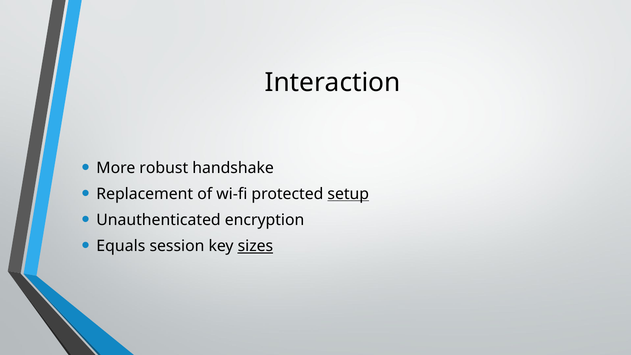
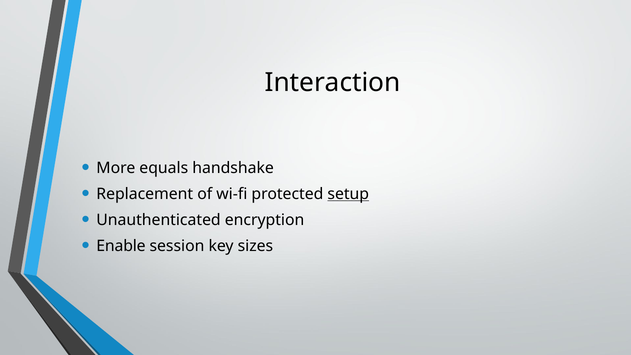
robust: robust -> equals (164, 168)
Equals: Equals -> Enable (121, 246)
sizes underline: present -> none (255, 246)
